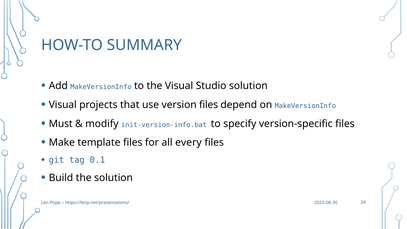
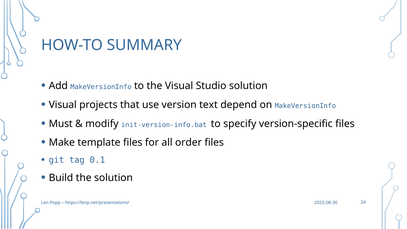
version files: files -> text (209, 105)
every: every -> order (188, 143)
